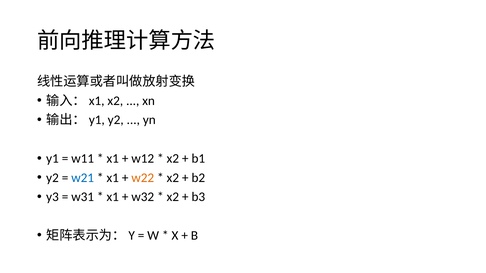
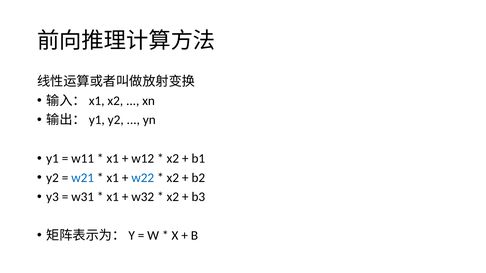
w22 colour: orange -> blue (143, 178)
